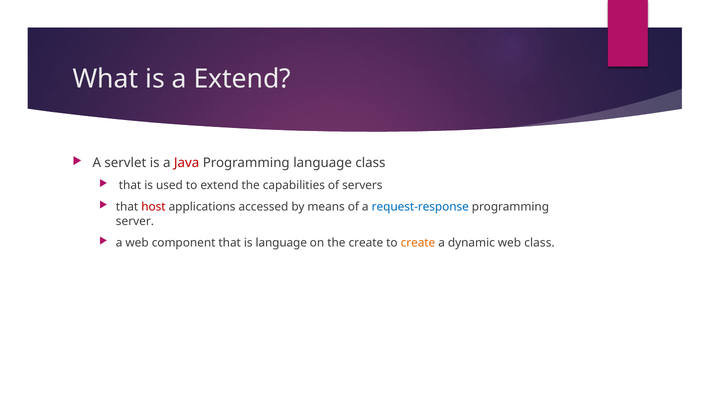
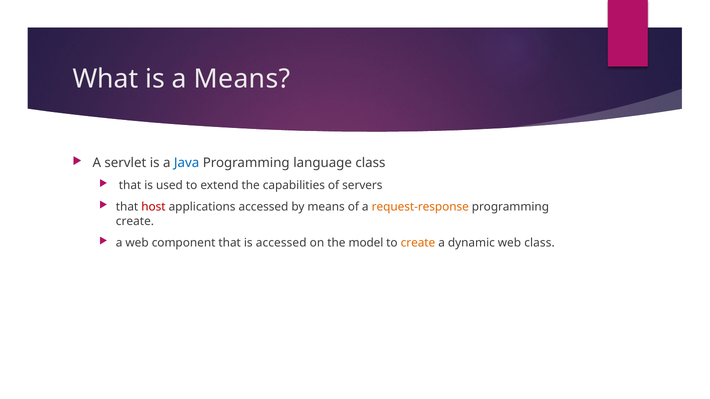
a Extend: Extend -> Means (242, 79)
Java colour: red -> blue (187, 163)
request-response colour: blue -> orange (420, 207)
server: server -> create (135, 221)
is language: language -> accessed (281, 243)
the create: create -> model (366, 243)
